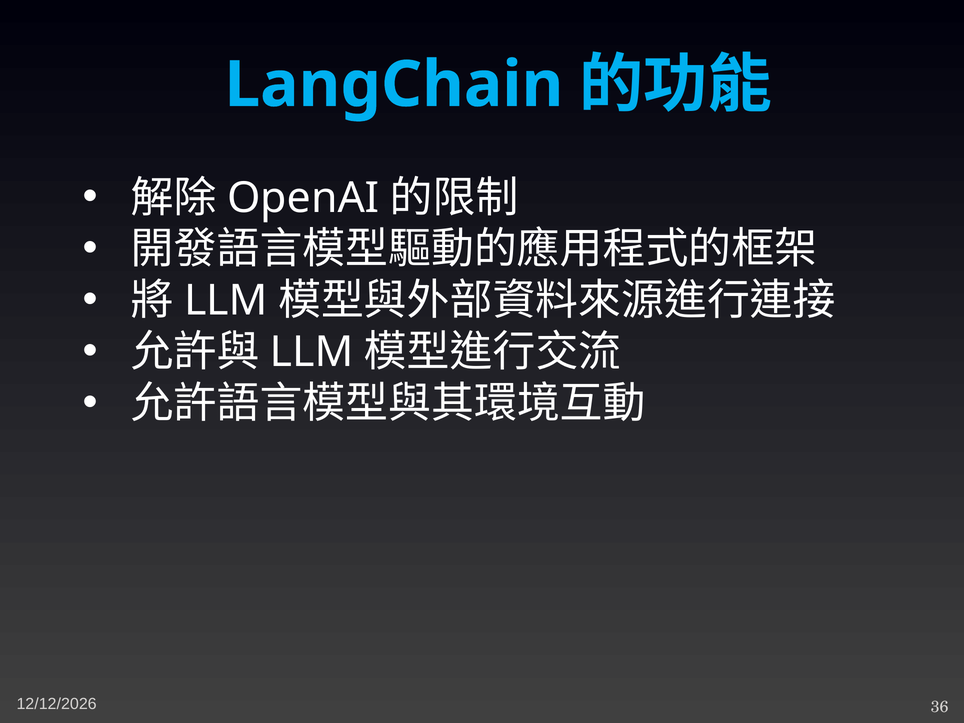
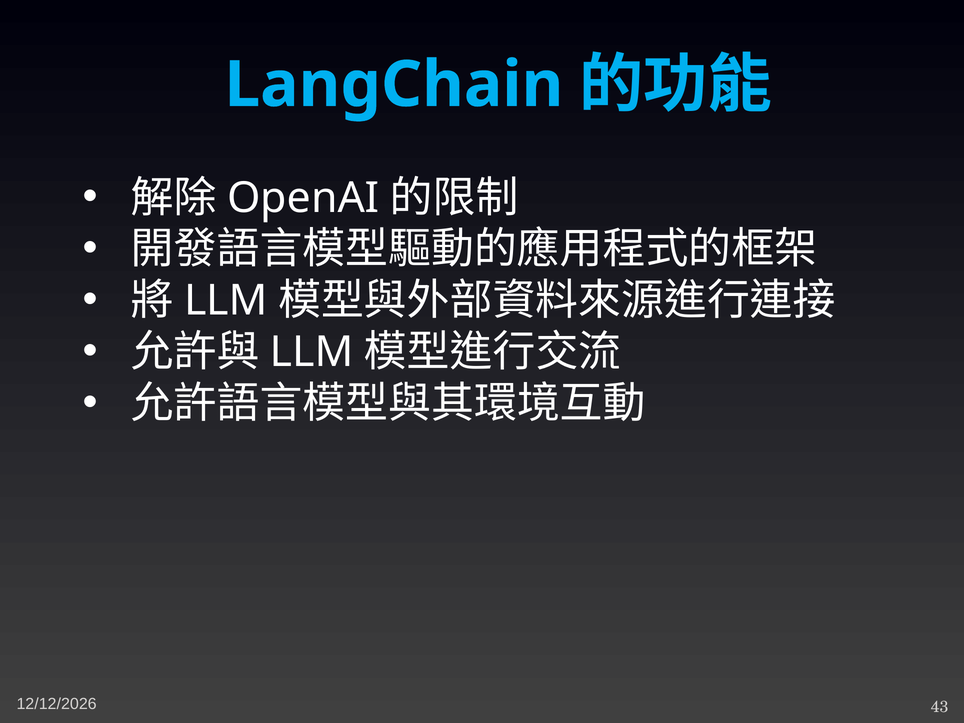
36: 36 -> 43 (940, 707)
